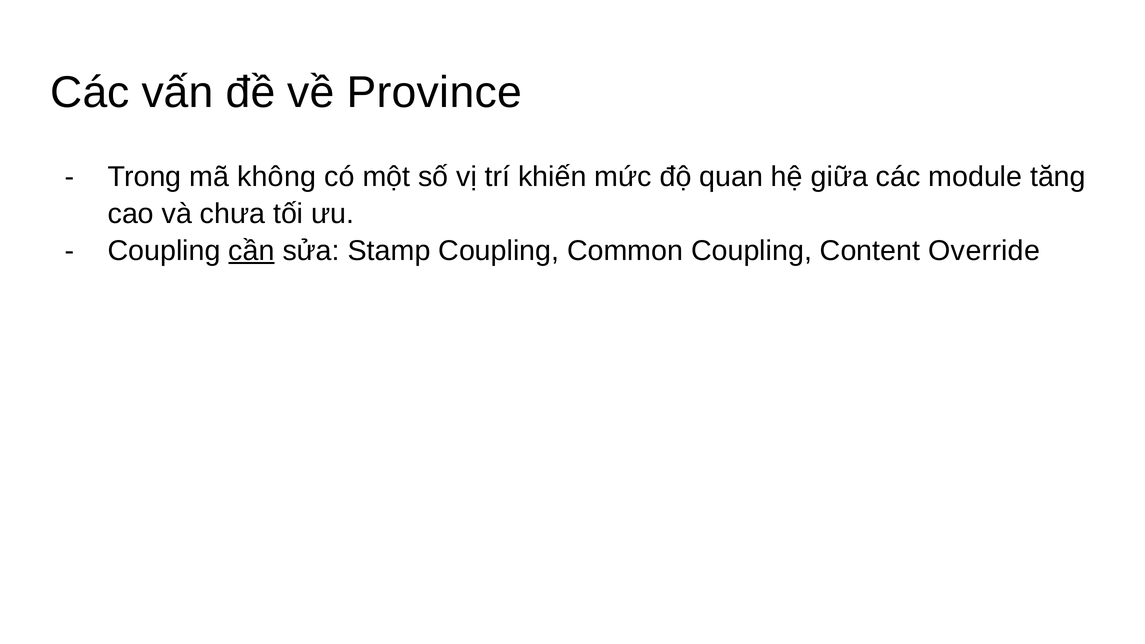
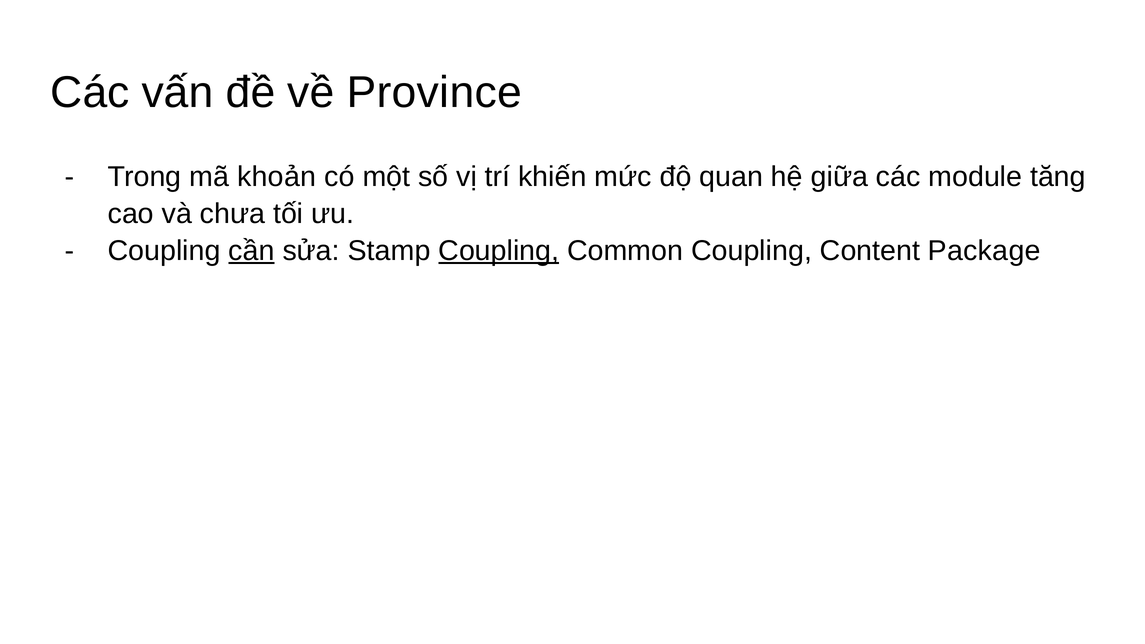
không: không -> khoản (277, 177)
Coupling underline: none -> present (499, 251)
Override: Override -> Package (984, 251)
